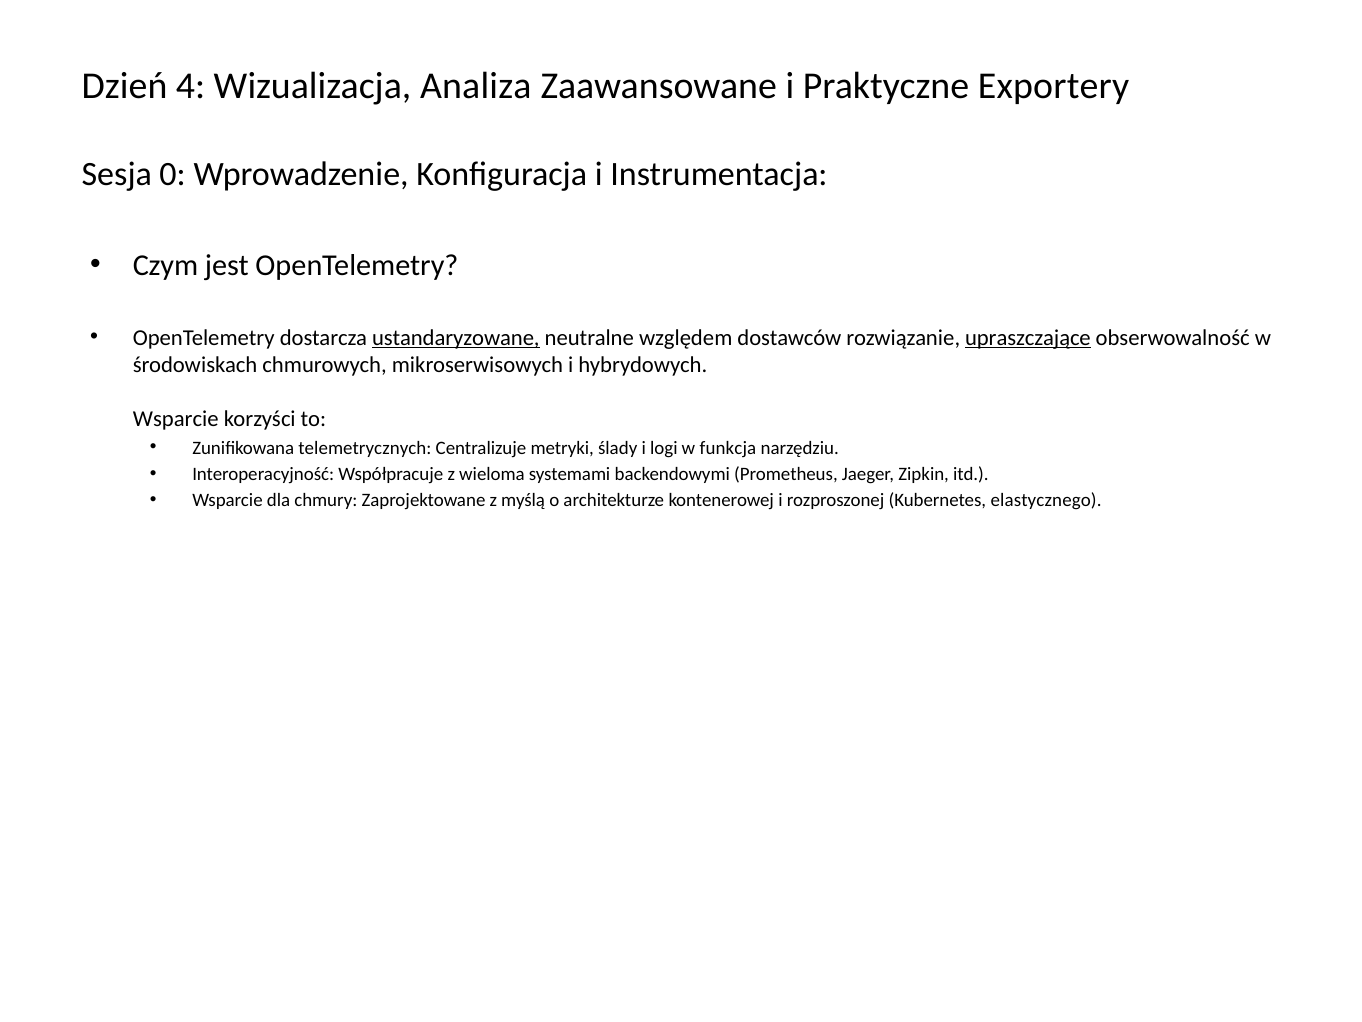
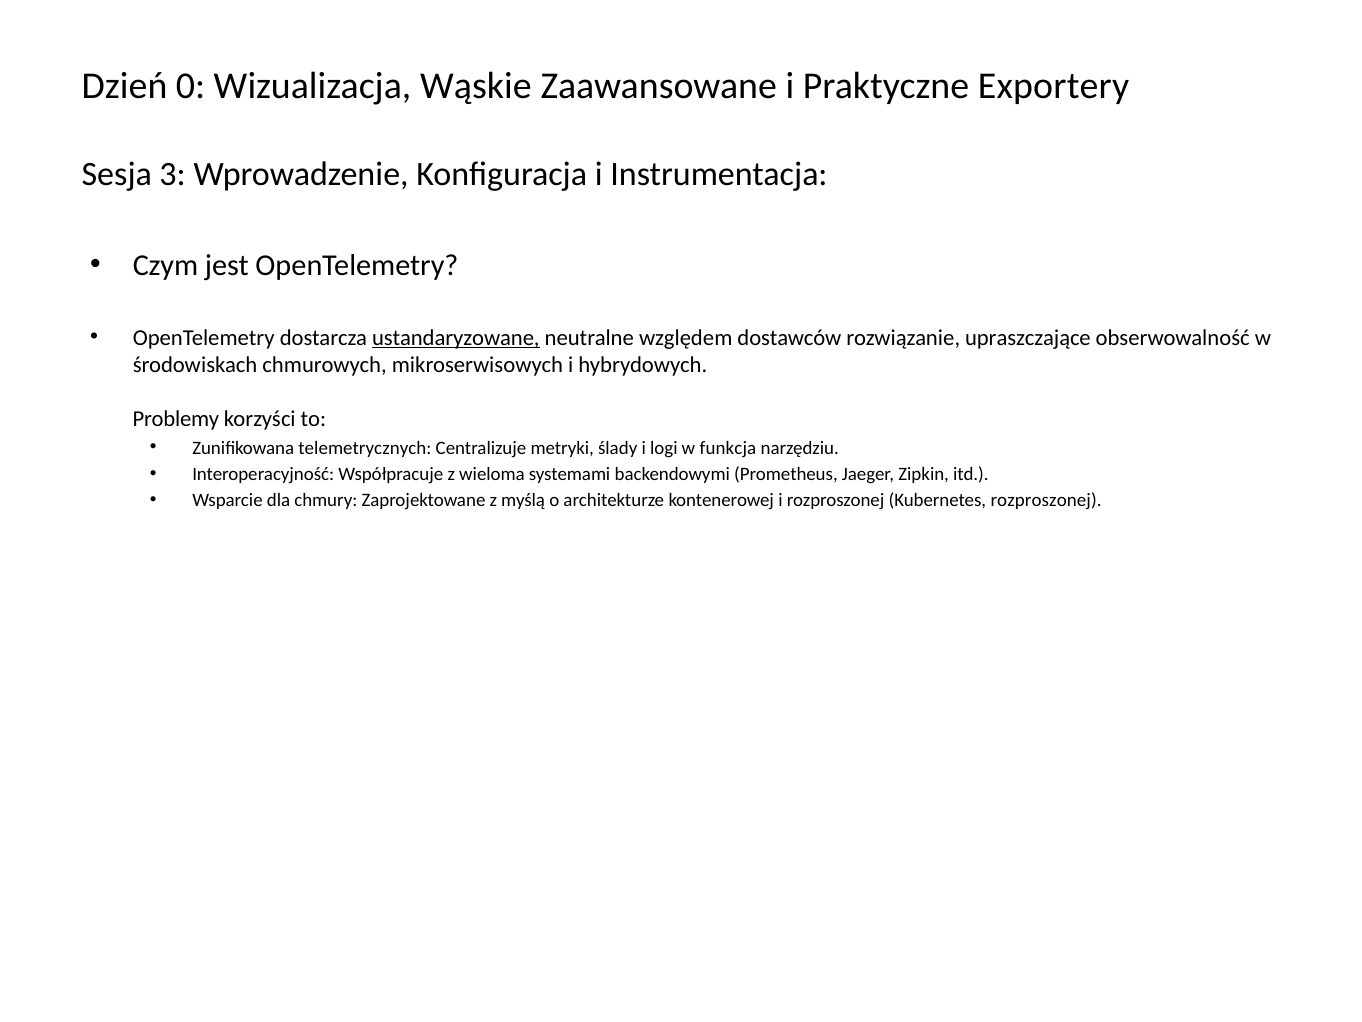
4: 4 -> 0 (191, 86)
Analiza: Analiza -> Wąskie (476, 86)
0: 0 -> 3 (173, 174)
upraszczające underline: present -> none (1028, 337)
Wsparcie: Wsparcie -> Problemy (176, 419)
Kubernetes elastycznego: elastycznego -> rozproszonej (1046, 500)
